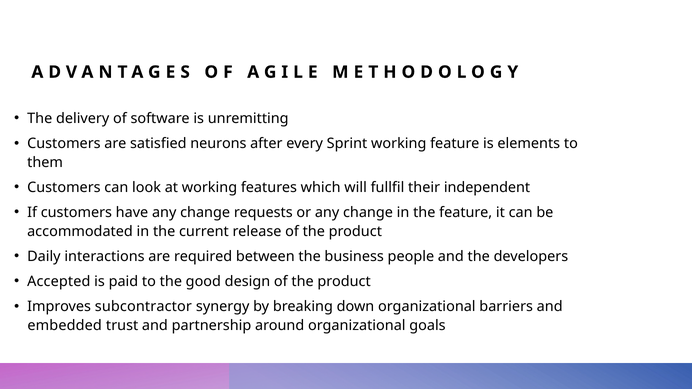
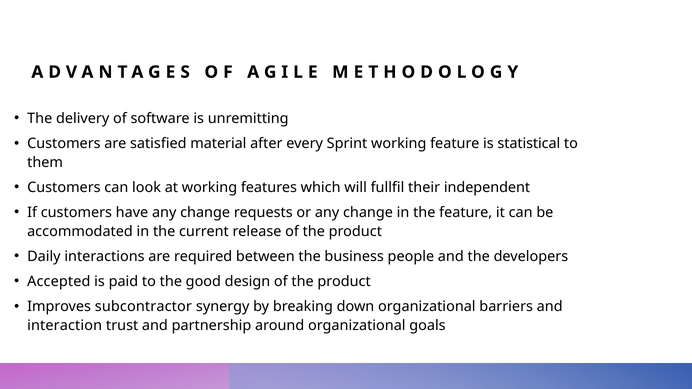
neurons: neurons -> material (218, 144)
elements: elements -> statistical (529, 144)
embedded: embedded -> interaction (65, 326)
